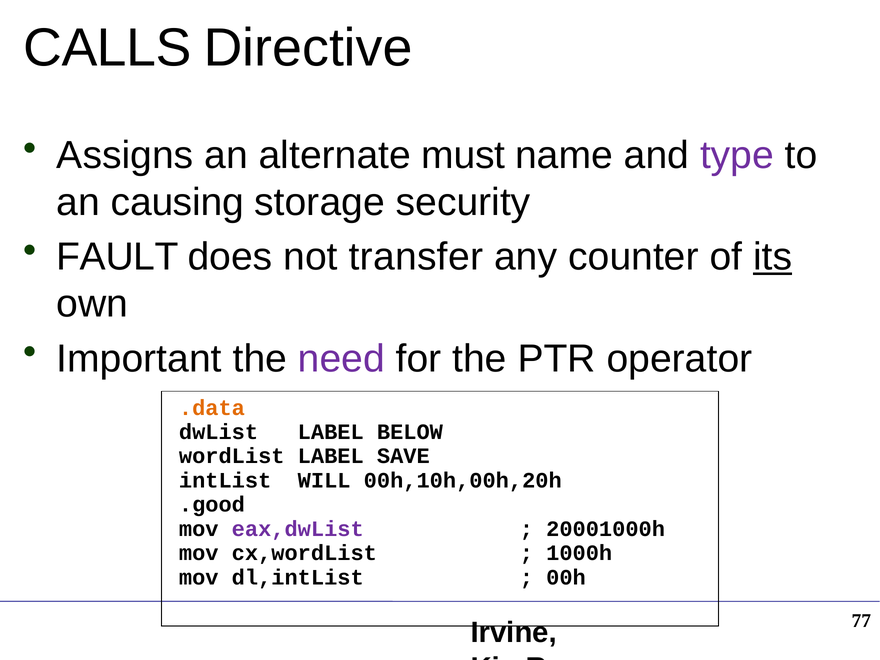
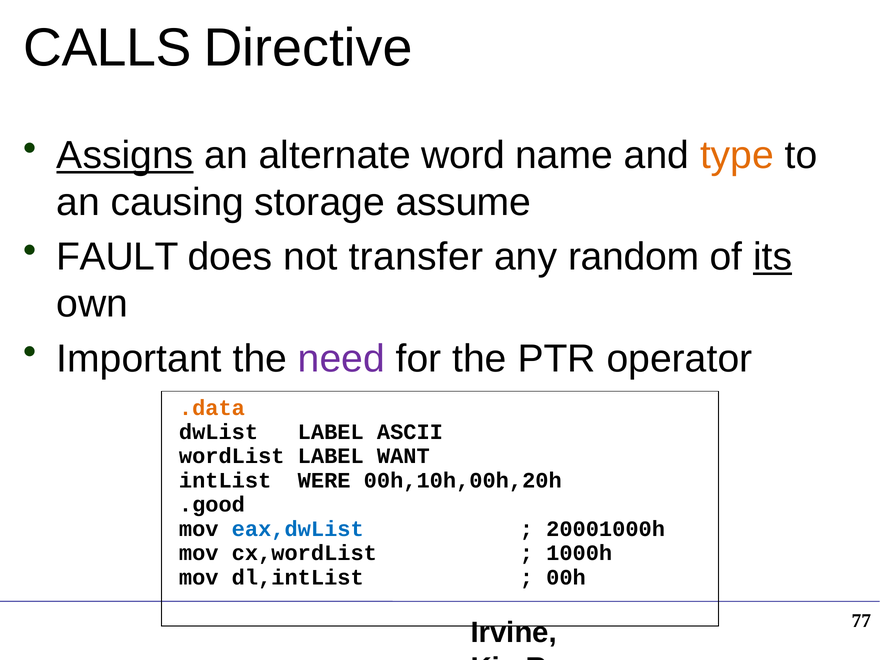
Assigns underline: none -> present (125, 155)
must: must -> word (463, 155)
type colour: purple -> orange (737, 155)
security: security -> assume (463, 202)
counter: counter -> random (634, 257)
BELOW: BELOW -> ASCII (410, 432)
SAVE: SAVE -> WANT (403, 456)
WILL: WILL -> WERE (324, 480)
eax,dwList colour: purple -> blue (298, 529)
